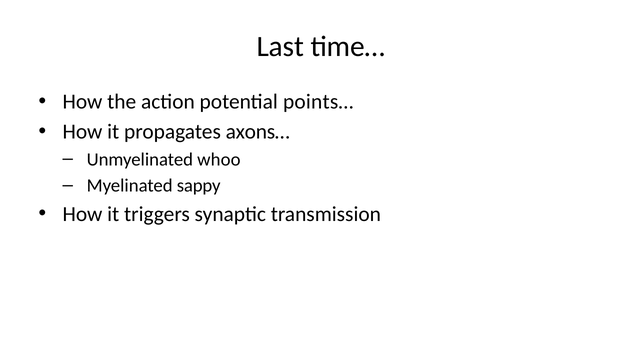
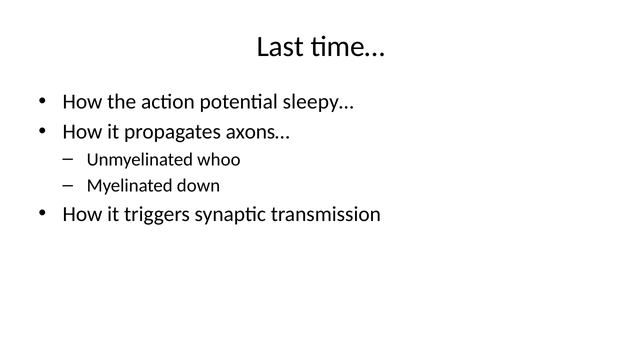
points…: points… -> sleepy… (318, 102)
sappy: sappy -> down (199, 186)
